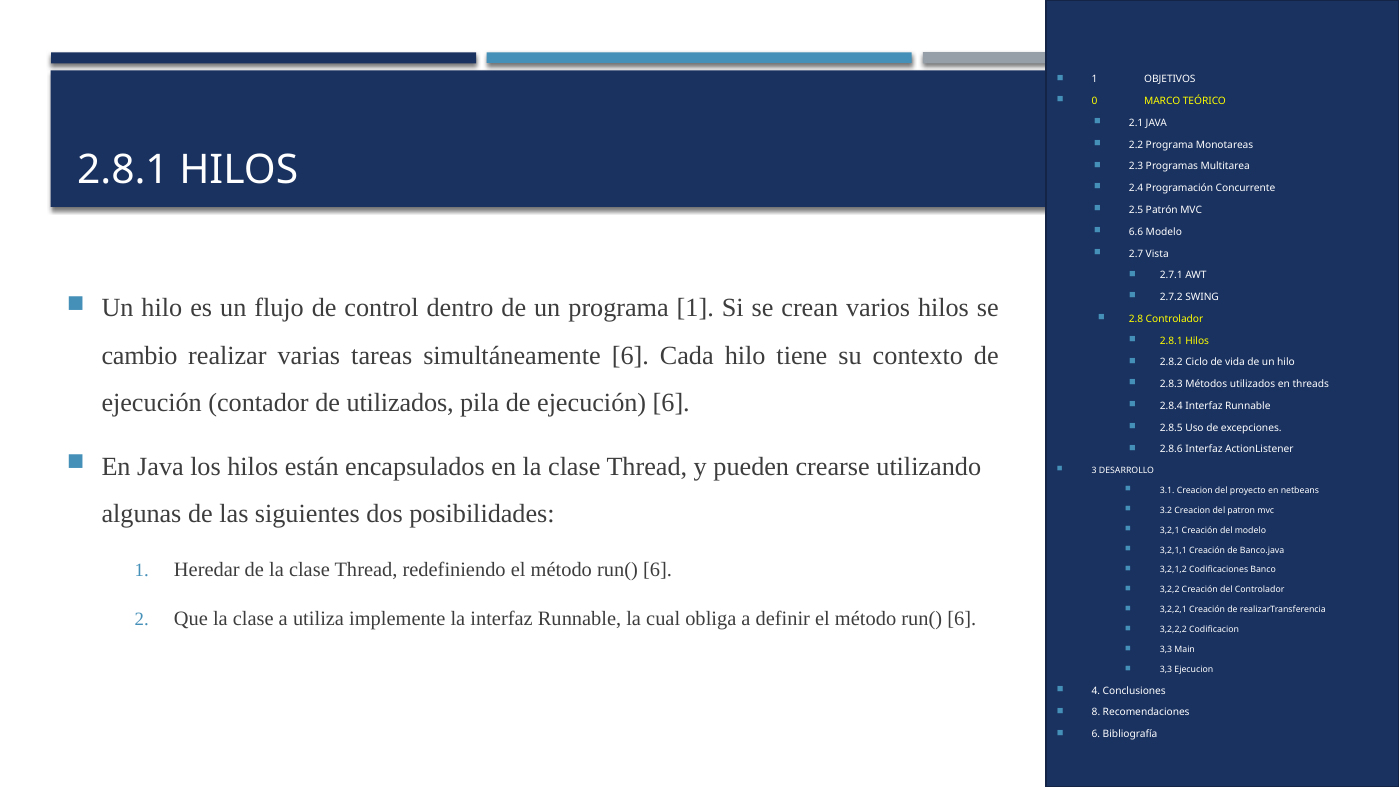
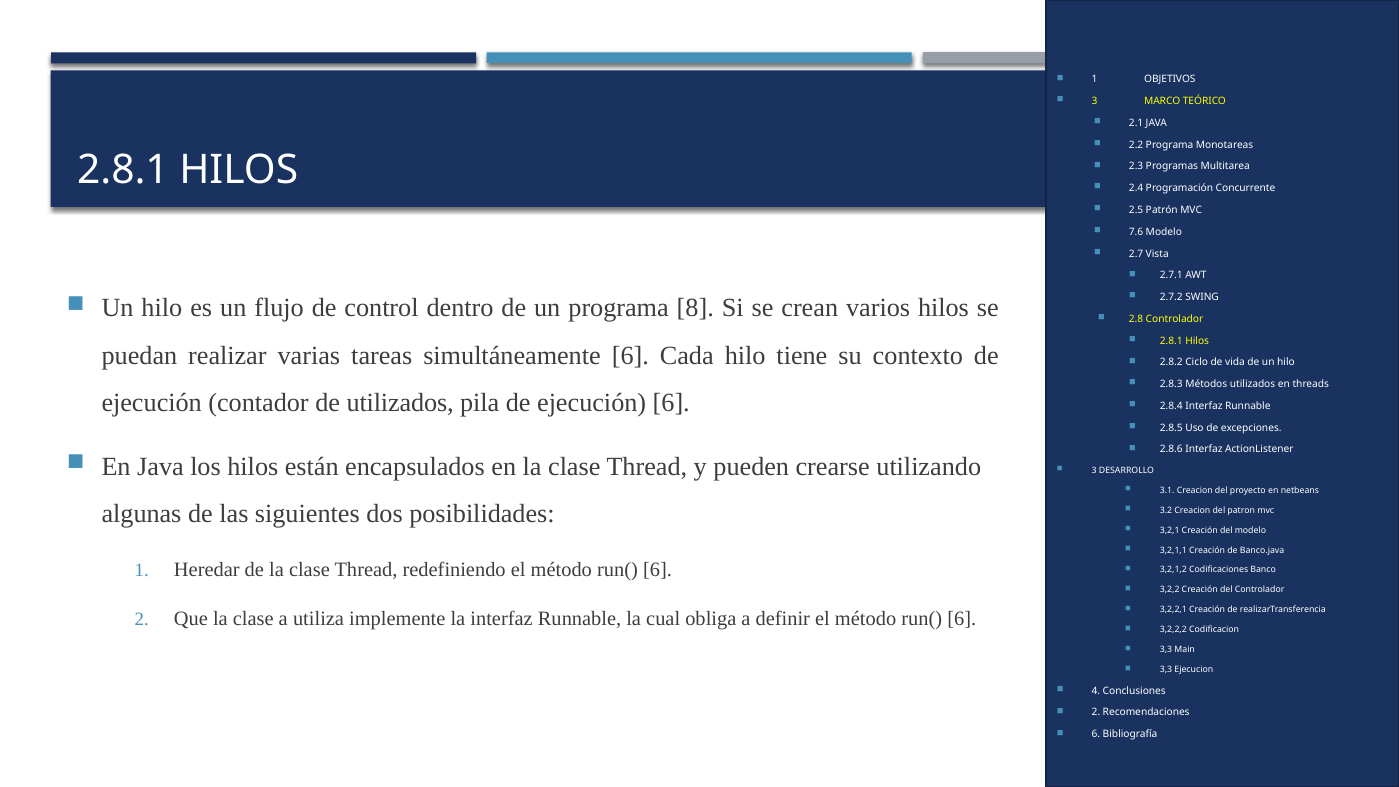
0: 0 -> 3 (1095, 101)
6.6: 6.6 -> 7.6 (1136, 232)
programa 1: 1 -> 8 (695, 308)
cambio: cambio -> puedan (139, 355)
8: 8 -> 2 (1096, 713)
